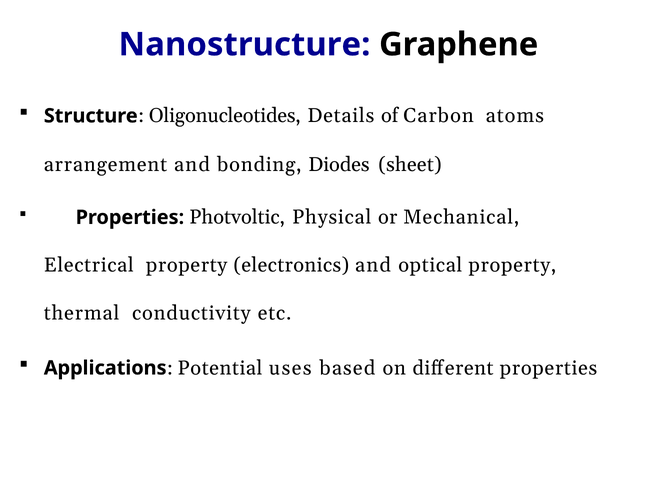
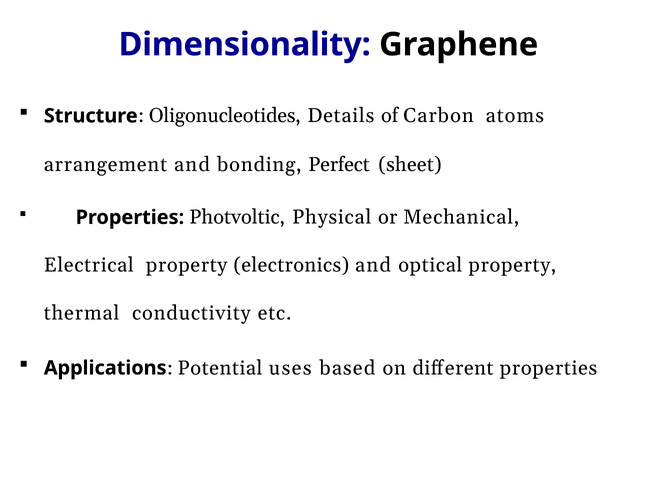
Nanostructure: Nanostructure -> Dimensionality (245, 45)
Diodes: Diodes -> Perfect (339, 164)
